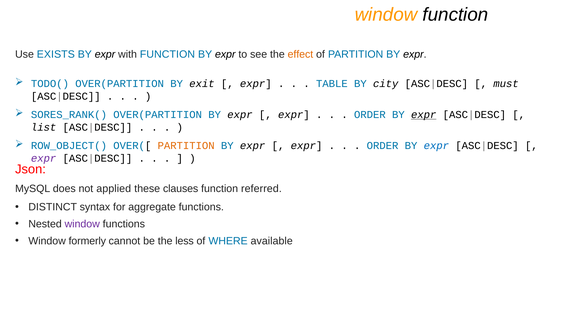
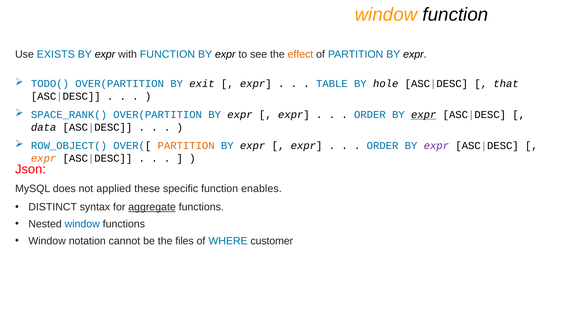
city: city -> hole (386, 84)
must: must -> that (506, 84)
SORES_RANK(: SORES_RANK( -> SPACE_RANK( (69, 114)
list: list -> data (44, 127)
expr colour: blue -> purple (436, 145)
expr colour: purple -> orange (44, 158)
clauses: clauses -> specific (181, 189)
referred: referred -> enables (261, 189)
aggregate underline: none -> present (152, 207)
window colour: purple -> blue (82, 224)
formerly: formerly -> notation (87, 241)
less: less -> files (185, 241)
available: available -> customer (272, 241)
